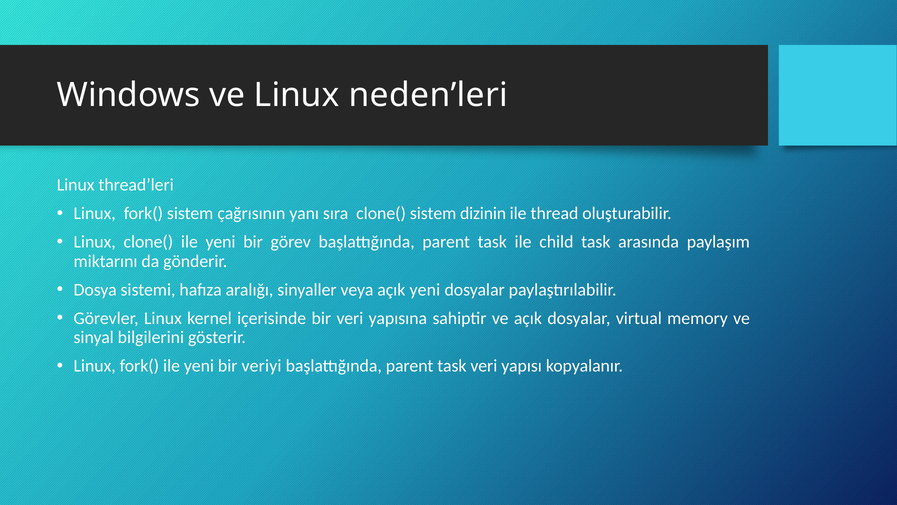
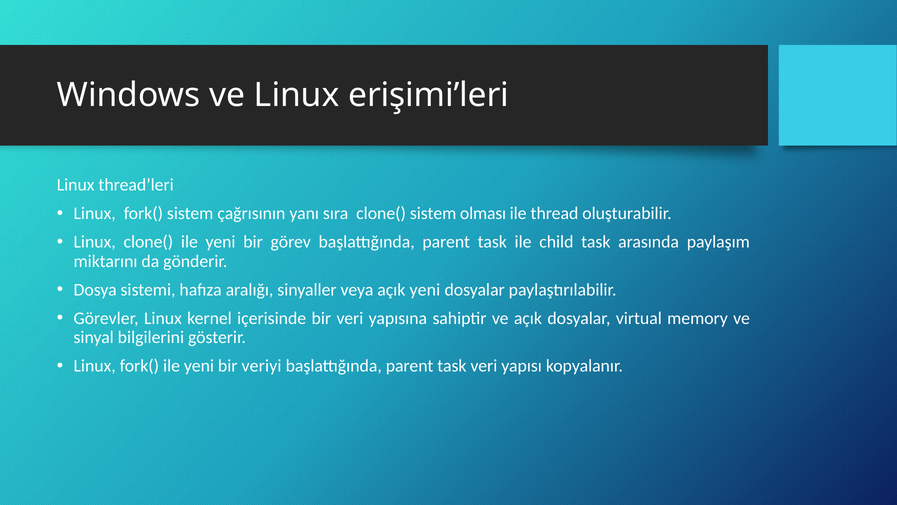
neden’leri: neden’leri -> erişimi’leri (429, 95)
dizinin: dizinin -> olması (483, 213)
